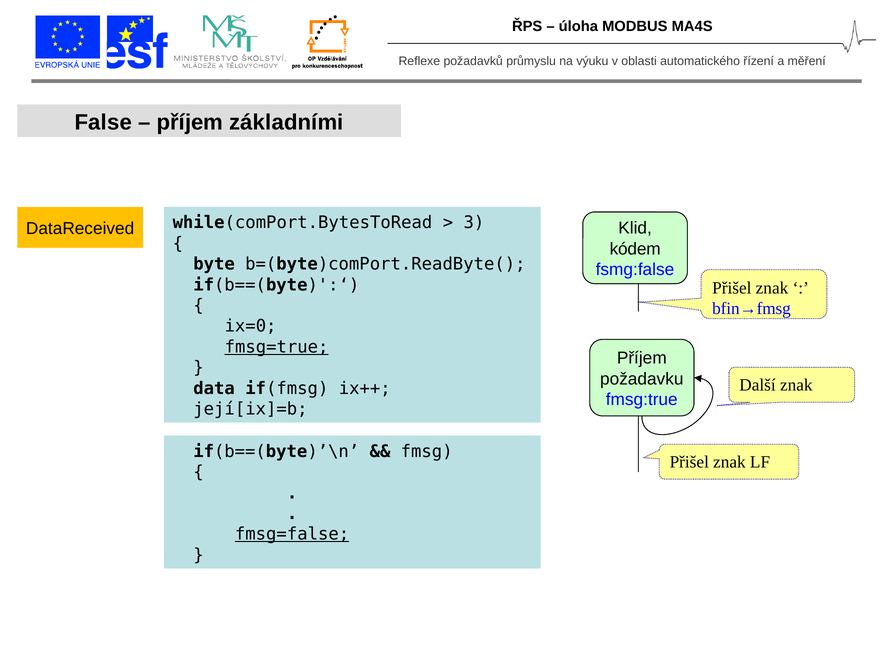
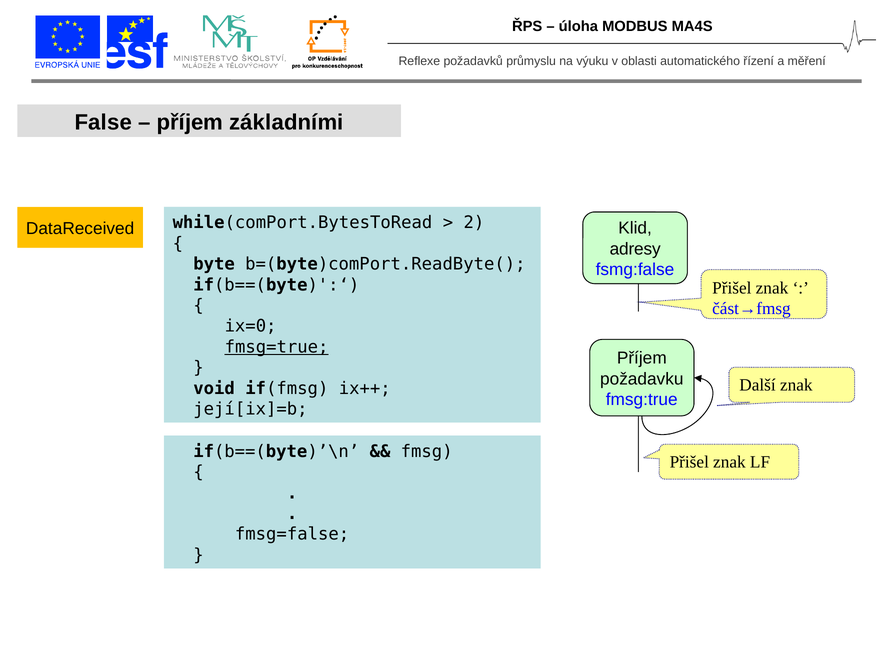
3: 3 -> 2 (474, 223)
kódem: kódem -> adresy (635, 249)
bfin→fmsg: bfin→fmsg -> část→fmsg (751, 308)
data: data -> void (214, 388)
fmsg=false underline: present -> none (292, 534)
